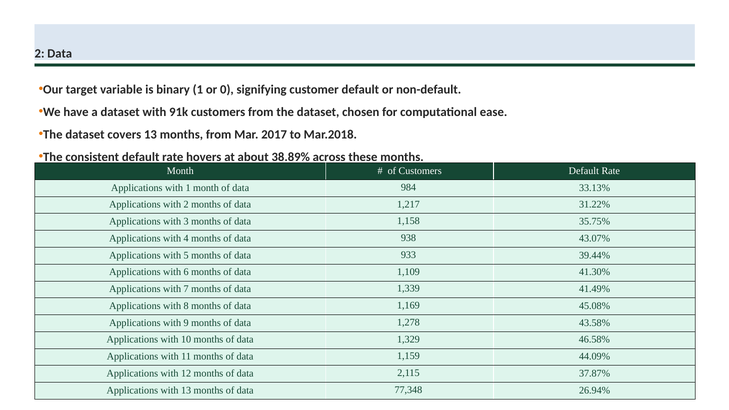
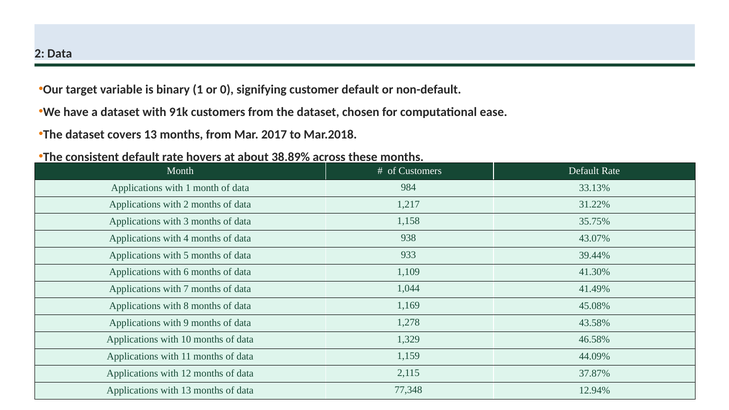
1,339: 1,339 -> 1,044 (408, 289)
26.94%: 26.94% -> 12.94% (595, 390)
